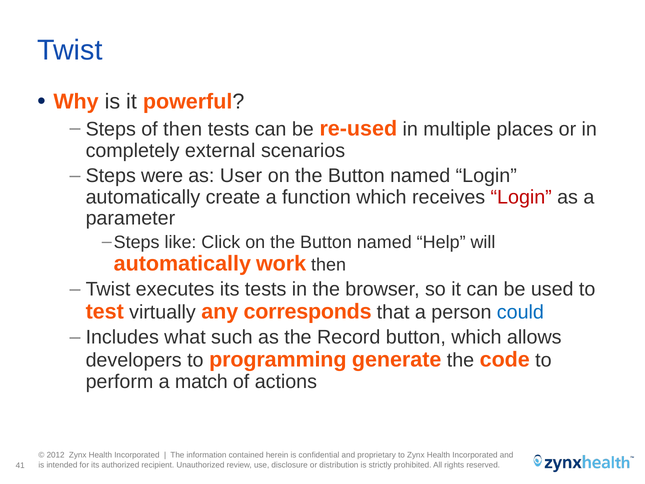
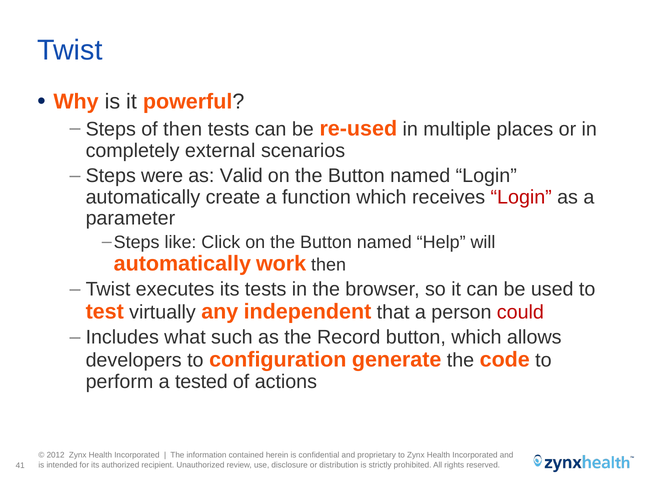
User: User -> Valid (241, 176)
corresponds: corresponds -> independent (307, 311)
could colour: blue -> red (520, 312)
programming: programming -> configuration (278, 360)
match: match -> tested (201, 382)
